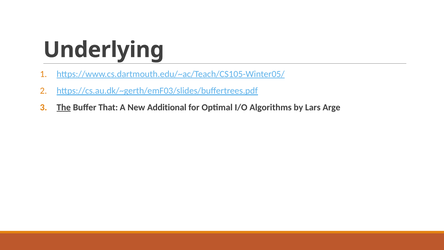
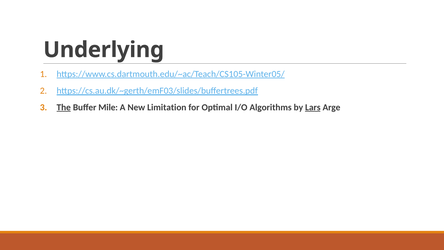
That: That -> Mile (108, 107)
Additional: Additional -> Limitation (167, 107)
Lars underline: none -> present (313, 107)
